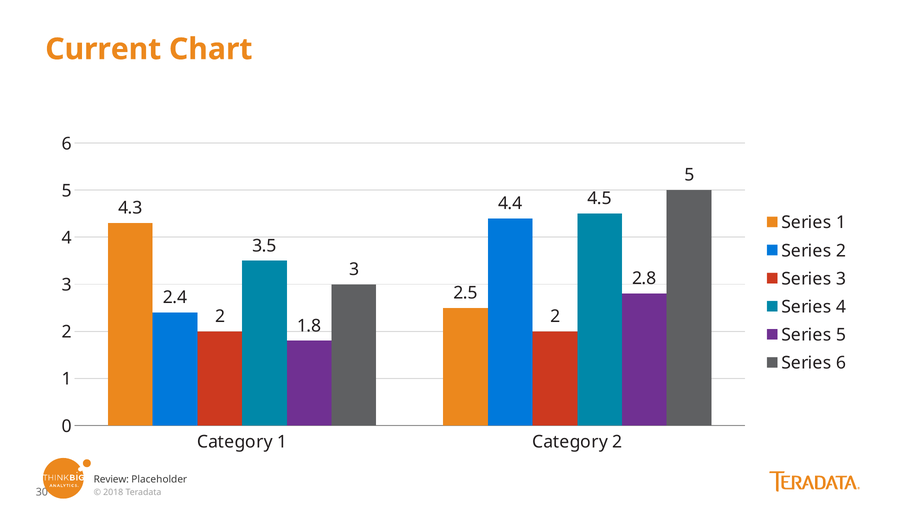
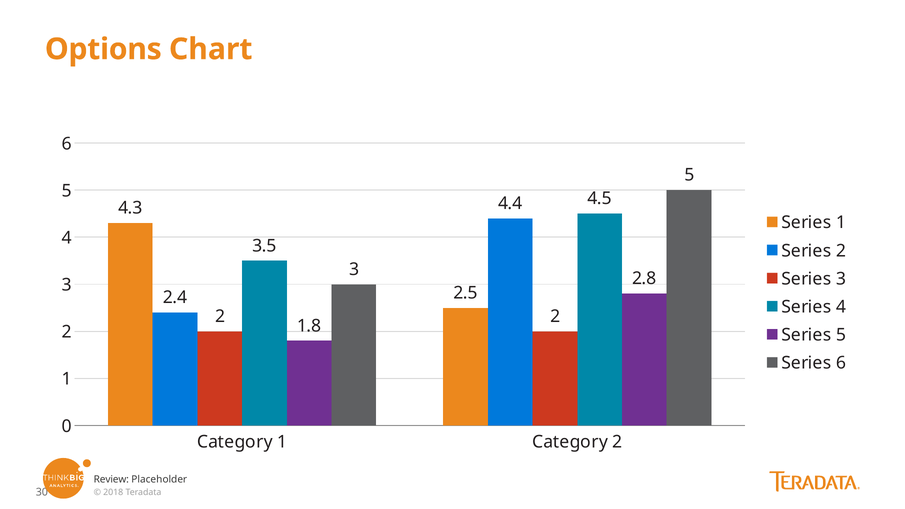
Current: Current -> Options (103, 49)
